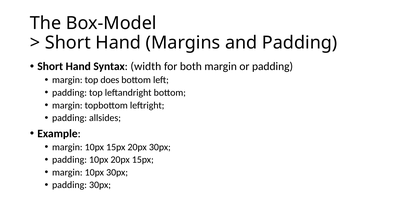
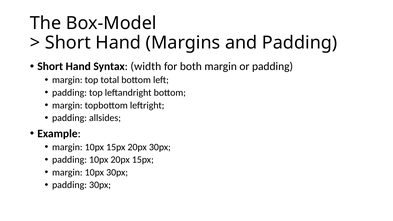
does: does -> total (110, 80)
